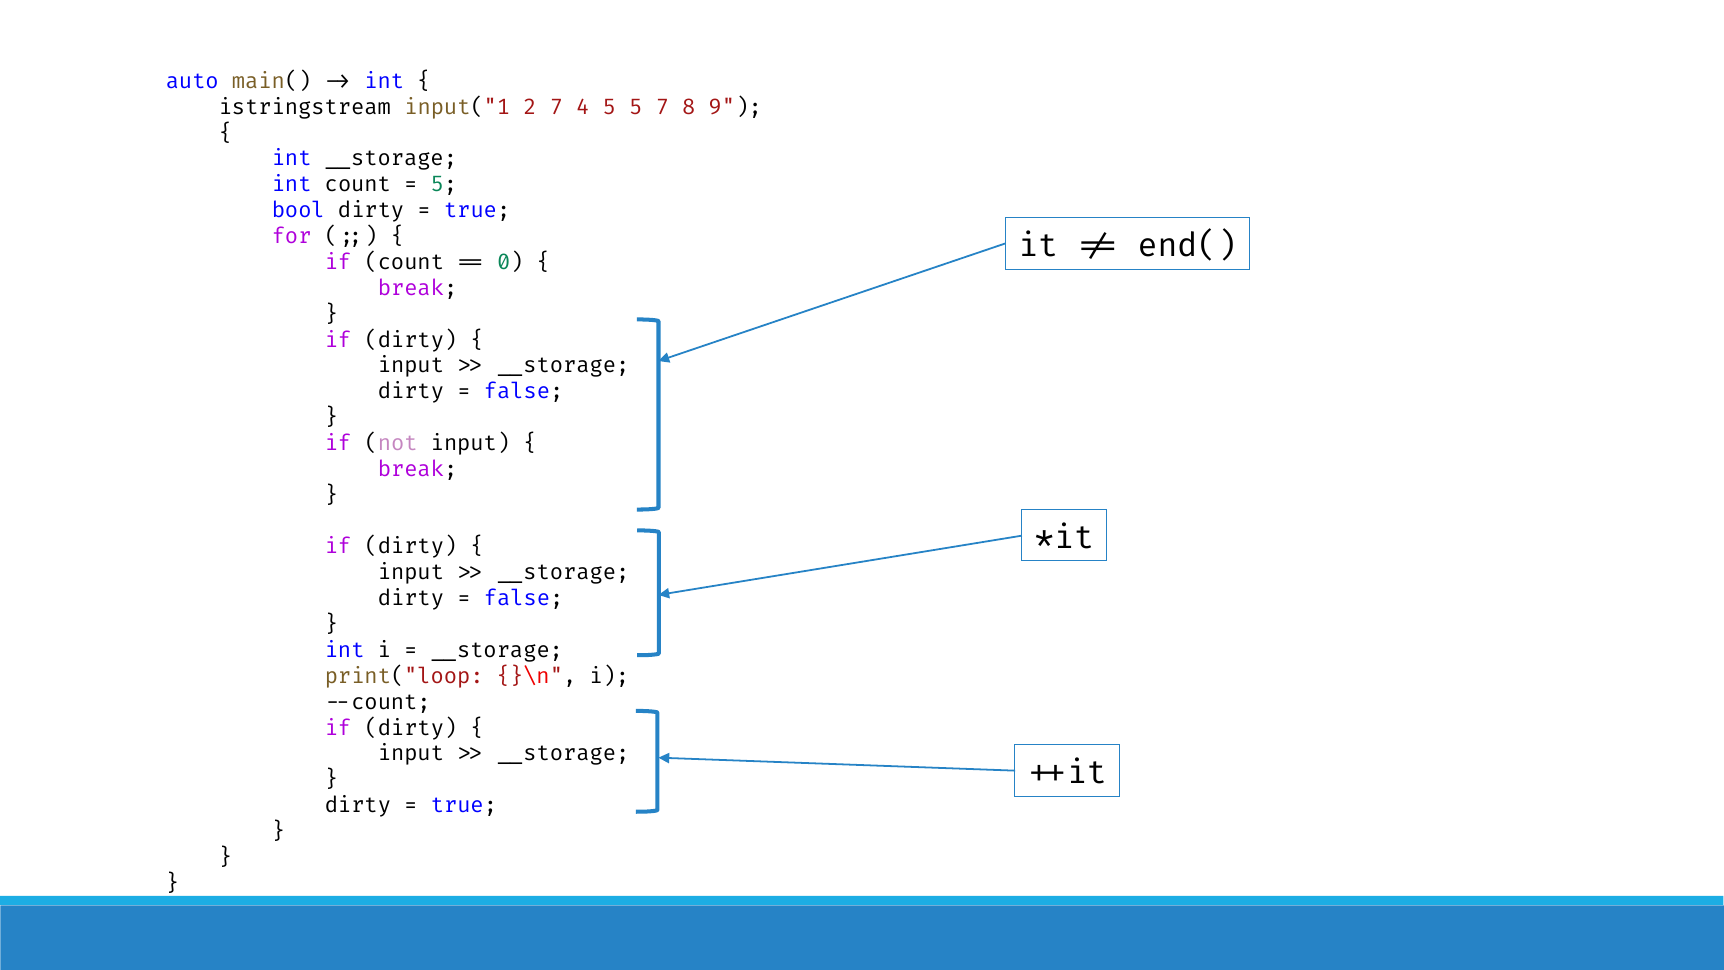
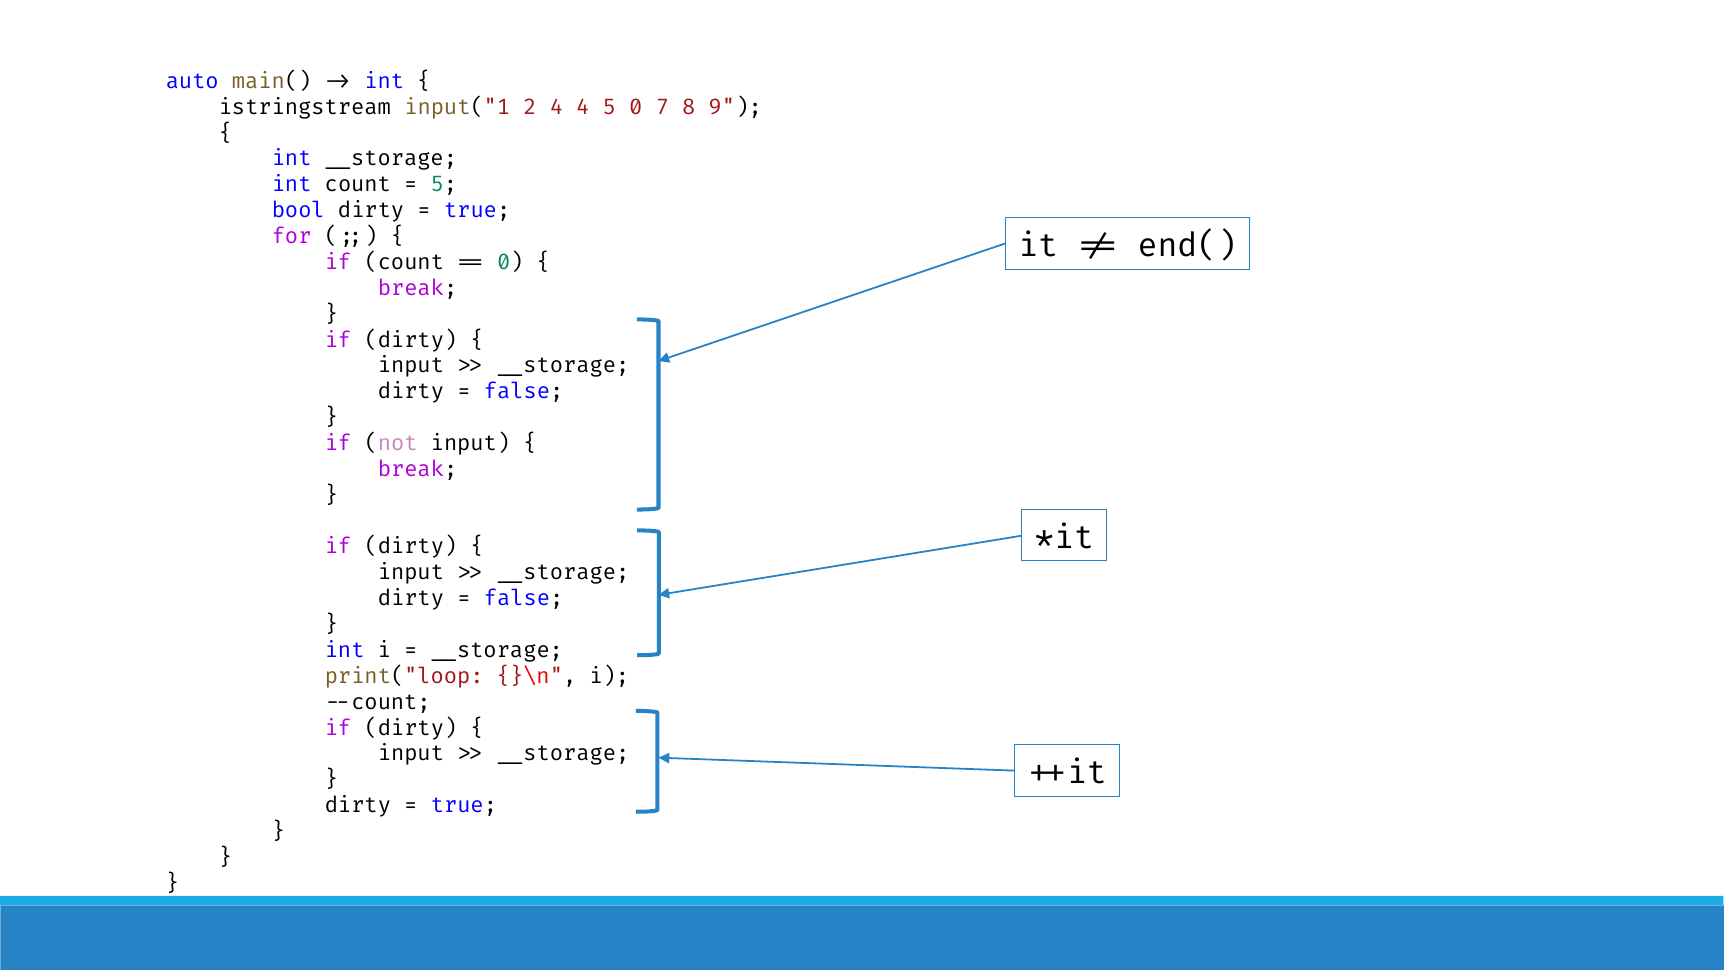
2 7: 7 -> 4 (556, 107)
5 5: 5 -> 0 (636, 107)
